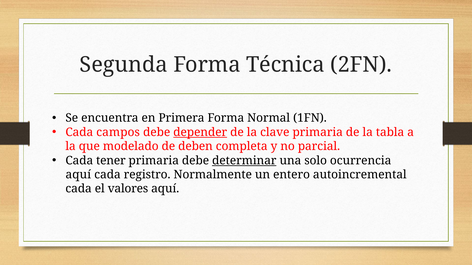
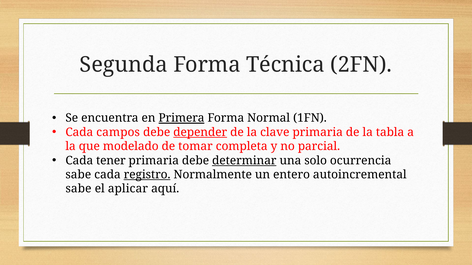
Primera underline: none -> present (182, 118)
deben: deben -> tomar (195, 147)
aquí: aquí -> sabe (78, 175)
registro underline: none -> present (147, 175)
cada: cada -> sabe (79, 189)
valores: valores -> aplicar (128, 189)
